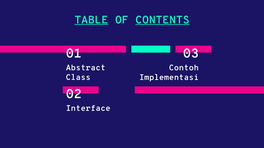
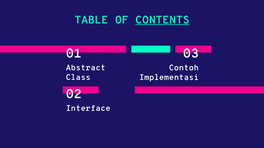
TABLE underline: present -> none (91, 20)
